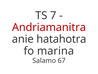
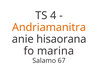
7: 7 -> 4 (53, 15)
Andriamanitra colour: red -> orange (49, 27)
hatahotra: hatahotra -> hisaorana (61, 39)
